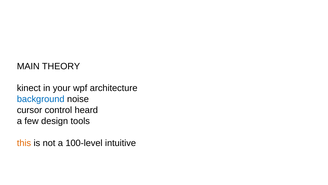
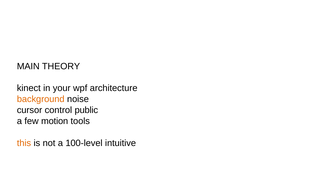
background colour: blue -> orange (41, 99)
heard: heard -> public (86, 110)
design: design -> motion (55, 121)
